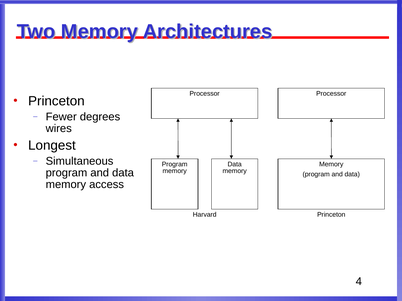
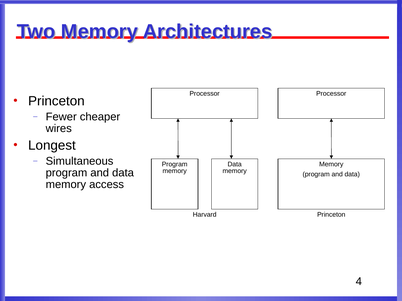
degrees: degrees -> cheaper (100, 117)
